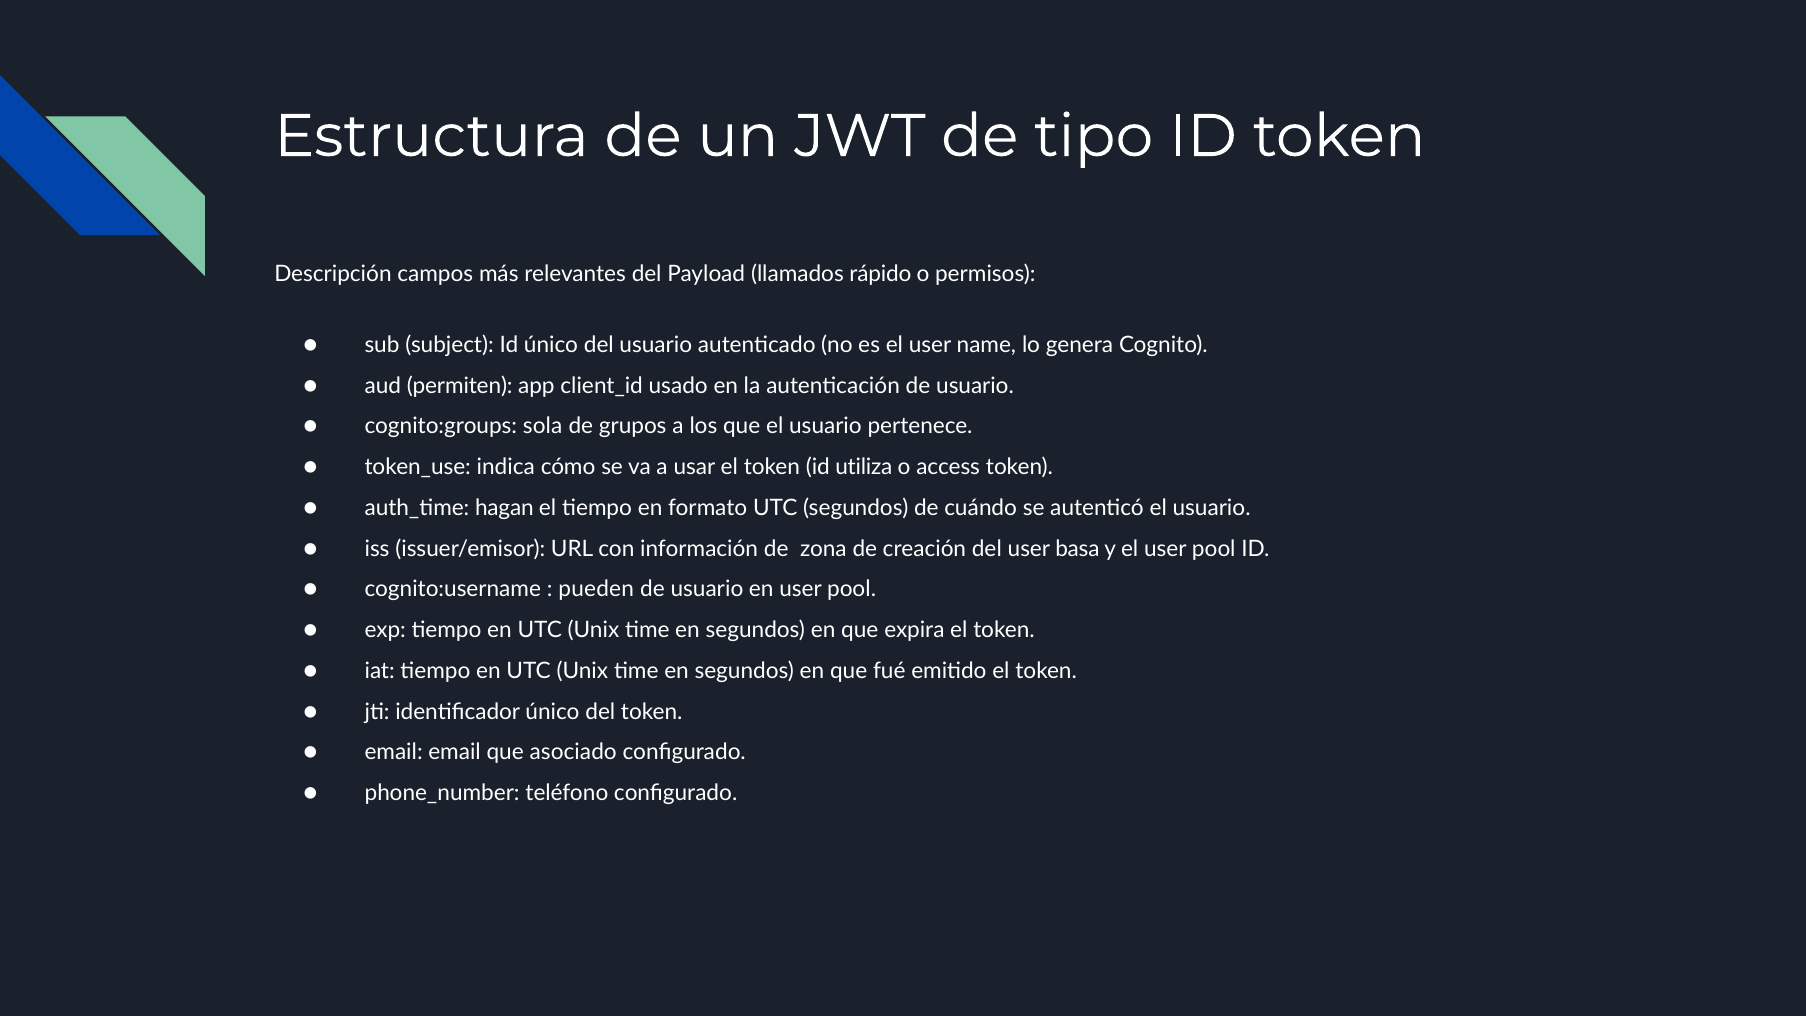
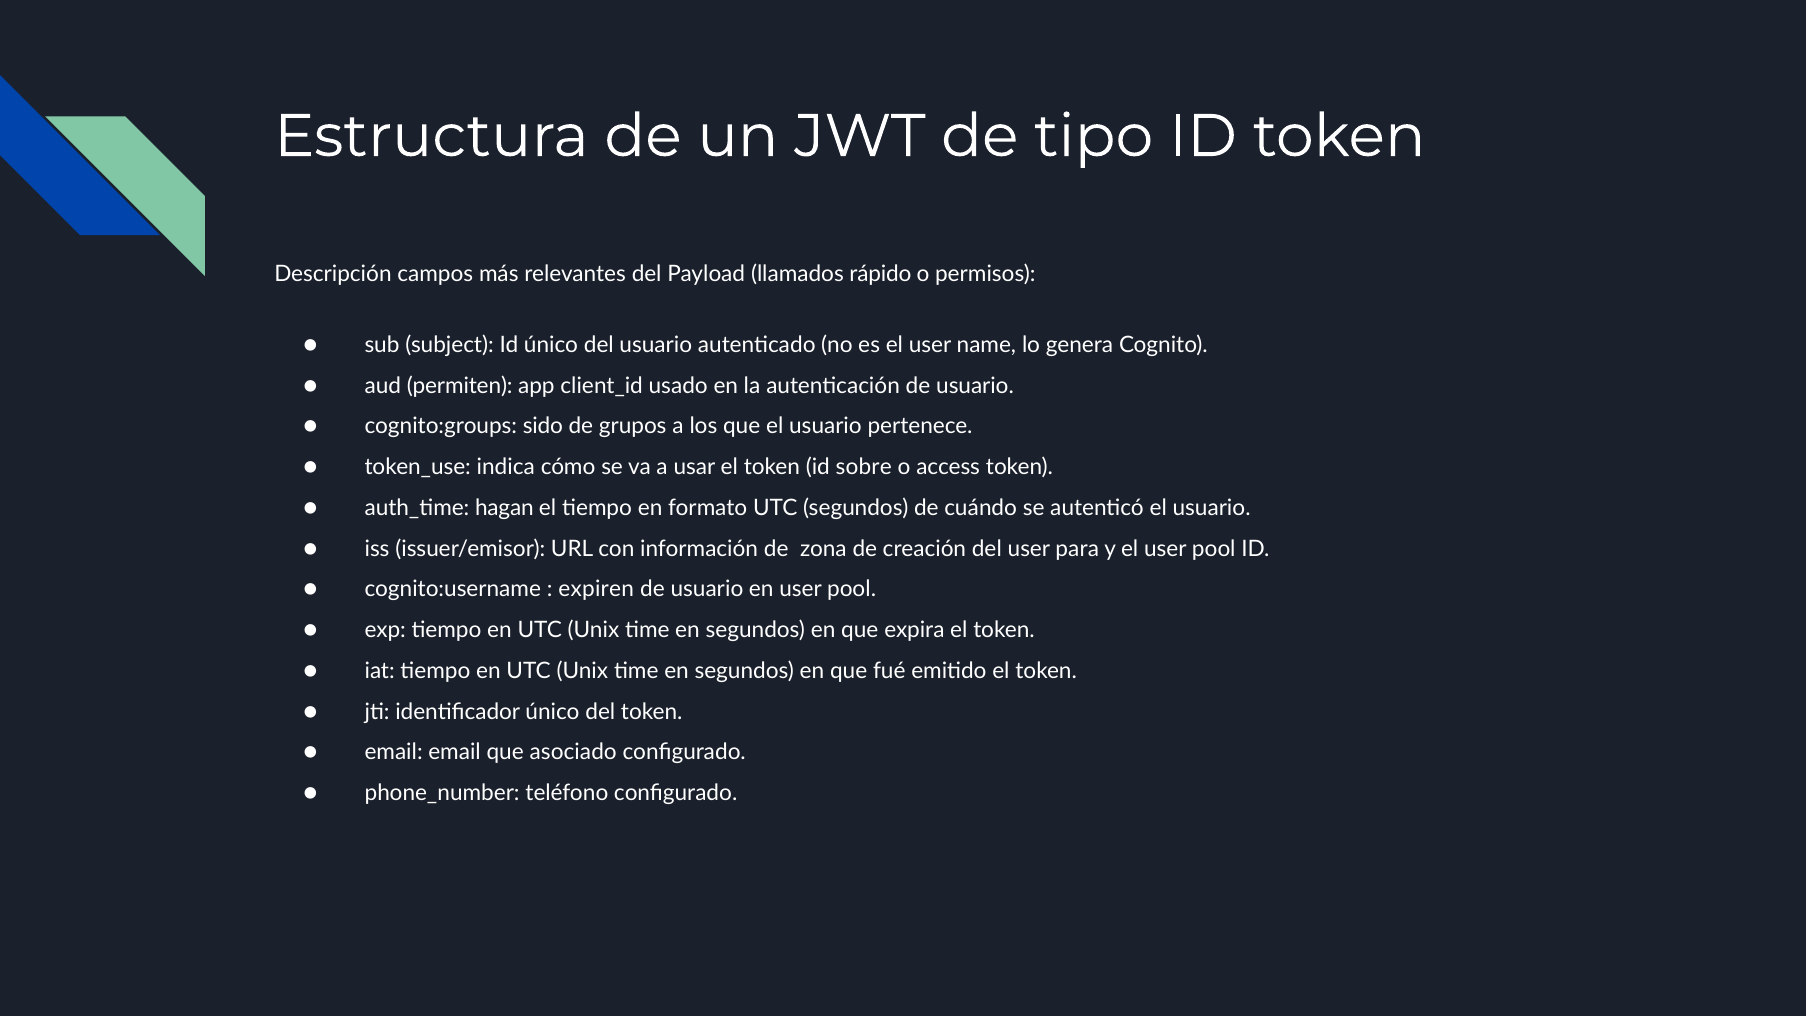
sola: sola -> sido (543, 426)
utiliza: utiliza -> sobre (864, 467)
basa: basa -> para (1077, 549)
pueden: pueden -> expiren (596, 589)
